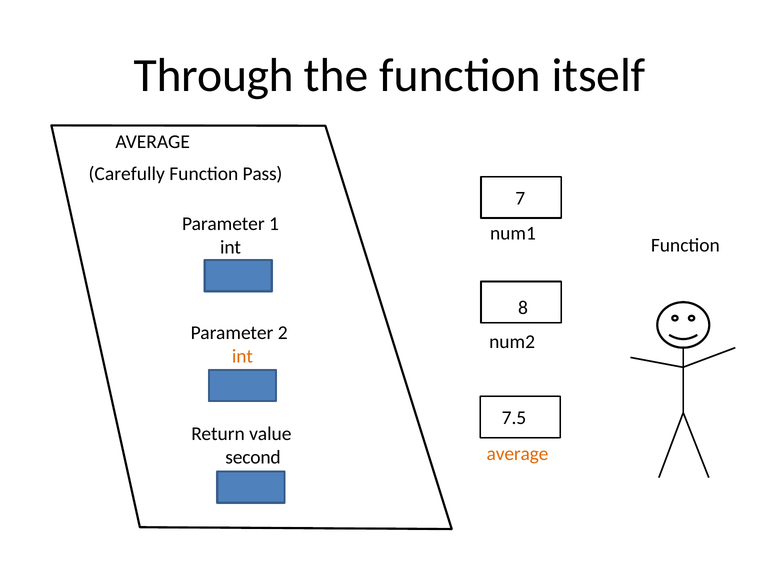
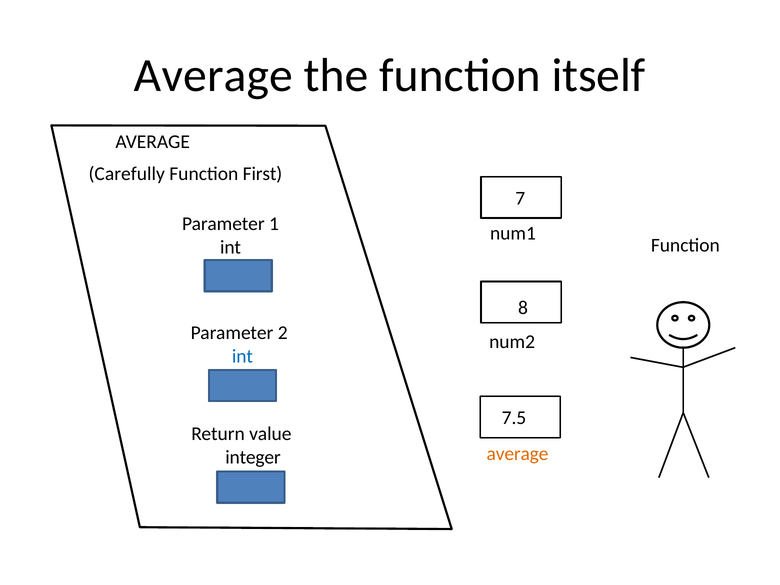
Through: Through -> Average (213, 76)
Pass: Pass -> First (262, 174)
int colour: orange -> blue (242, 356)
second: second -> integer (253, 457)
